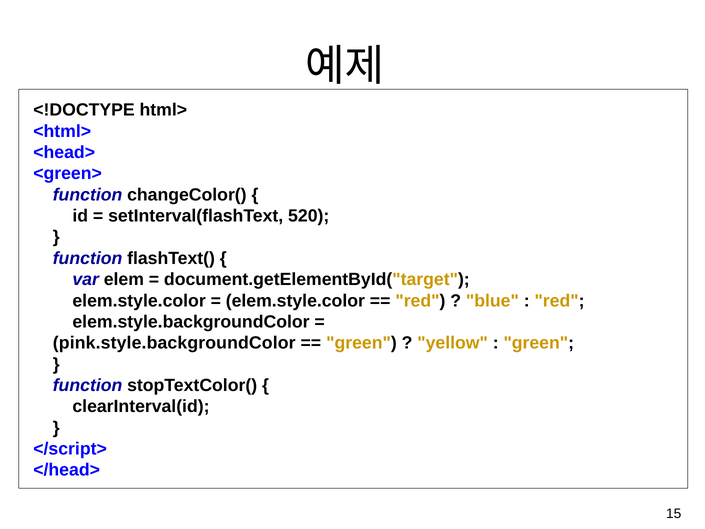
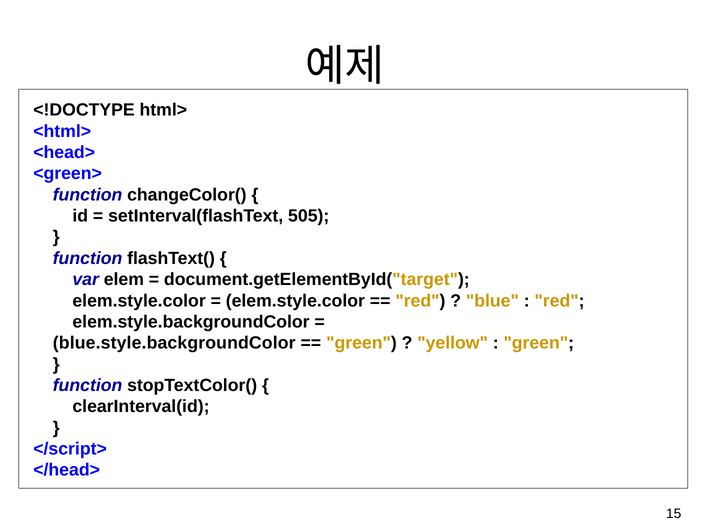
520: 520 -> 505 (309, 216)
pink.style.backgroundColor: pink.style.backgroundColor -> blue.style.backgroundColor (174, 343)
